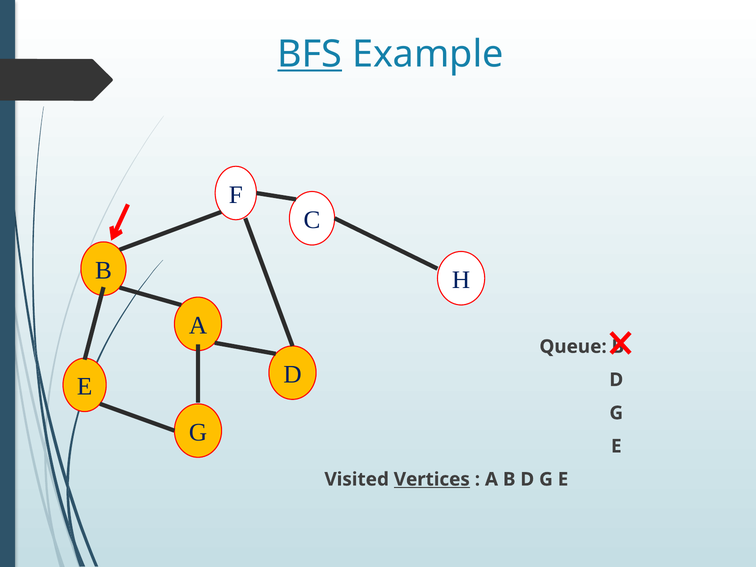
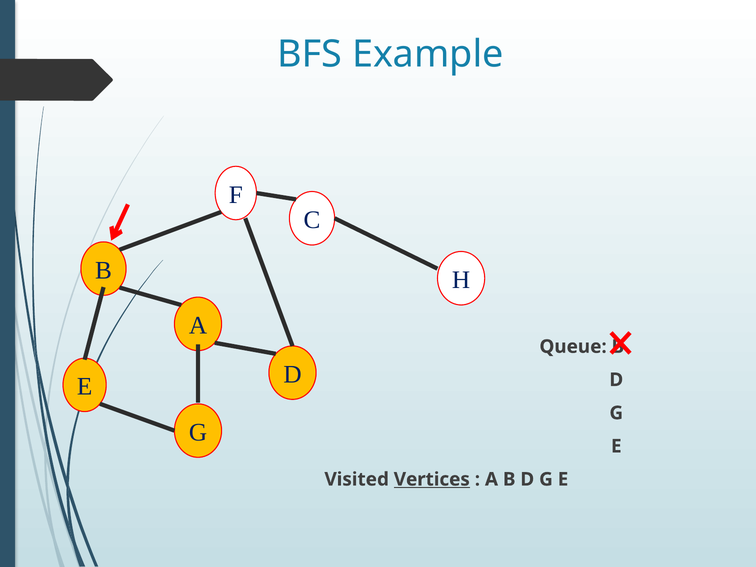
BFS underline: present -> none (310, 54)
